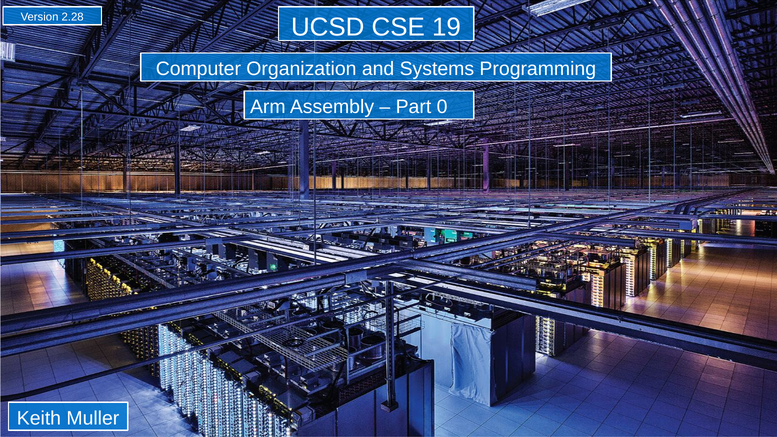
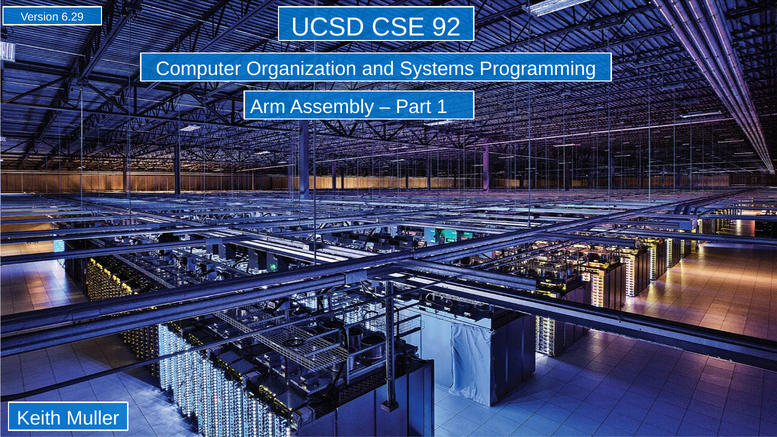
2.28: 2.28 -> 6.29 (73, 17)
19: 19 -> 92 (446, 27)
Part 0: 0 -> 1 (442, 107)
